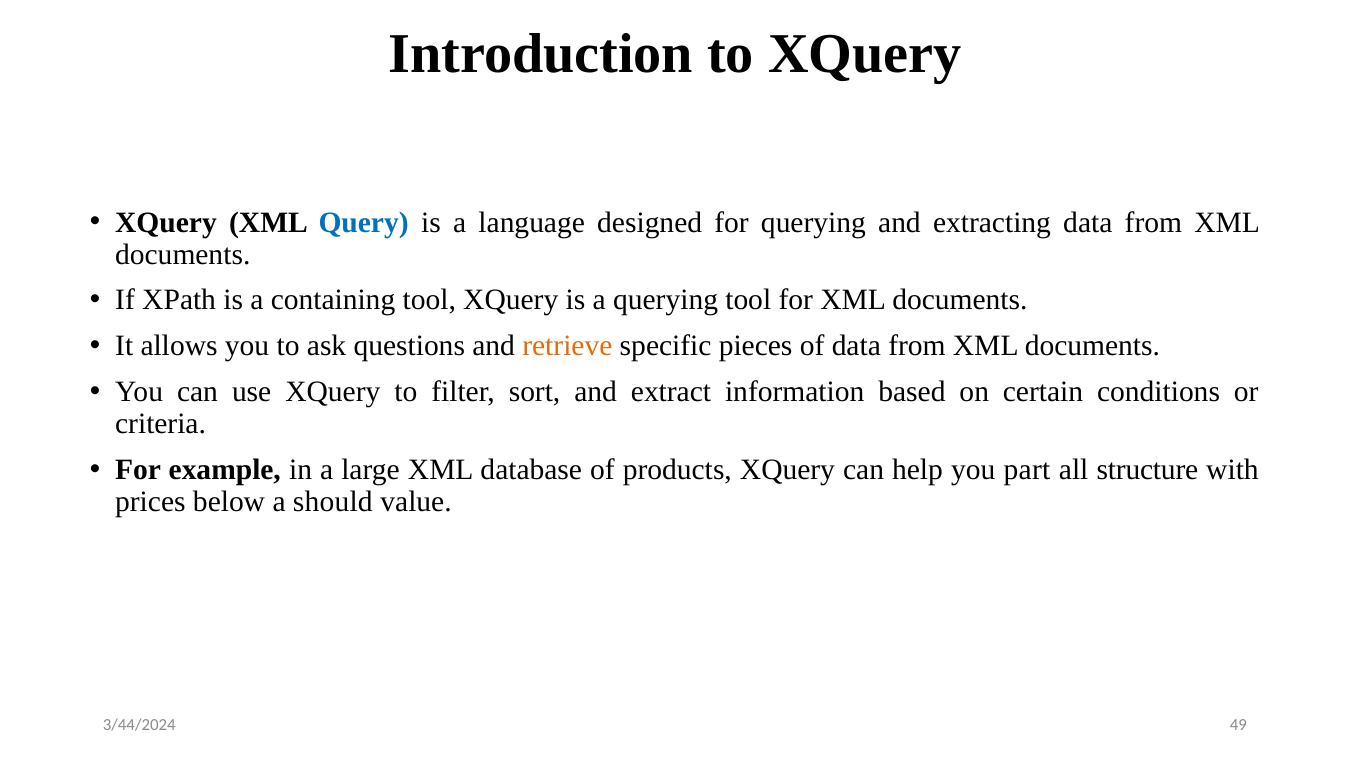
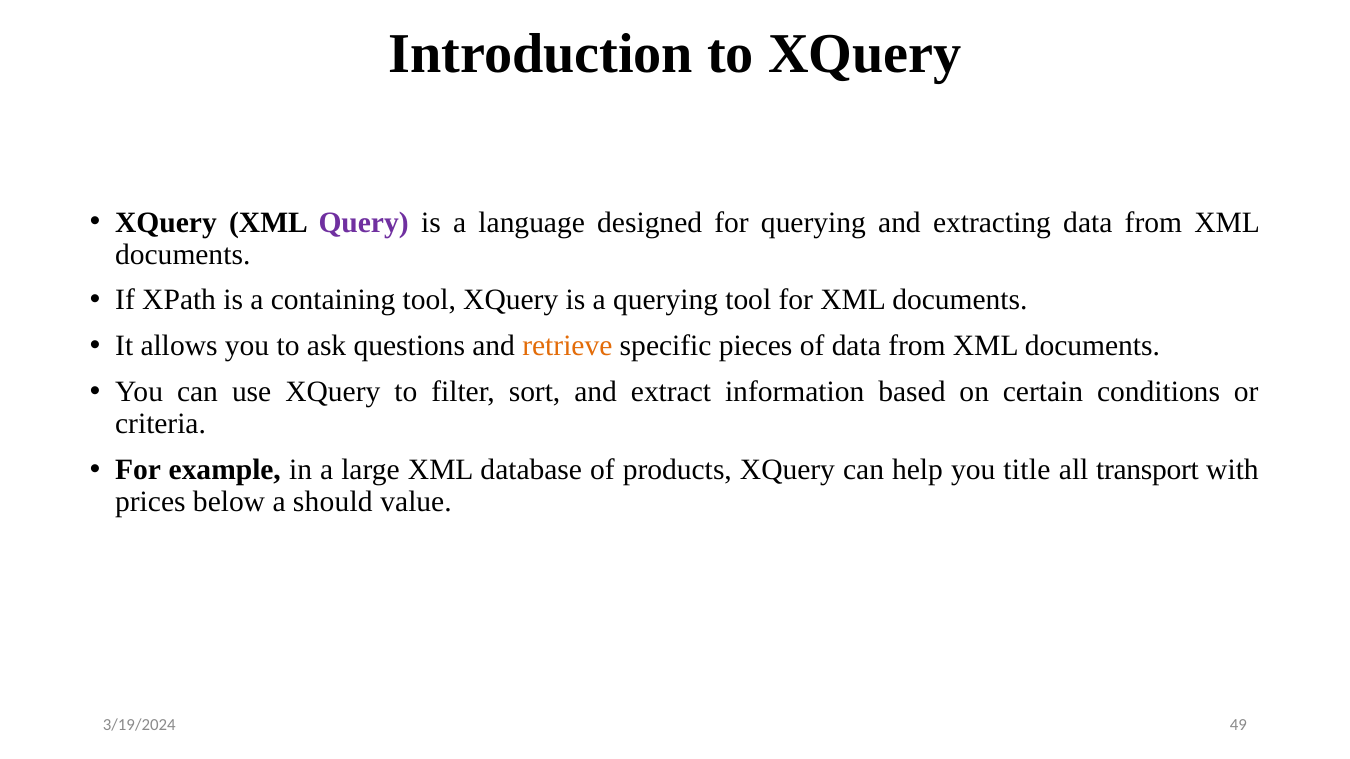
Query colour: blue -> purple (364, 223)
part: part -> title (1027, 470)
structure: structure -> transport (1147, 470)
3/44/2024: 3/44/2024 -> 3/19/2024 (139, 725)
